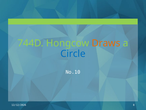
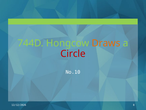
Circle colour: blue -> red (73, 53)
